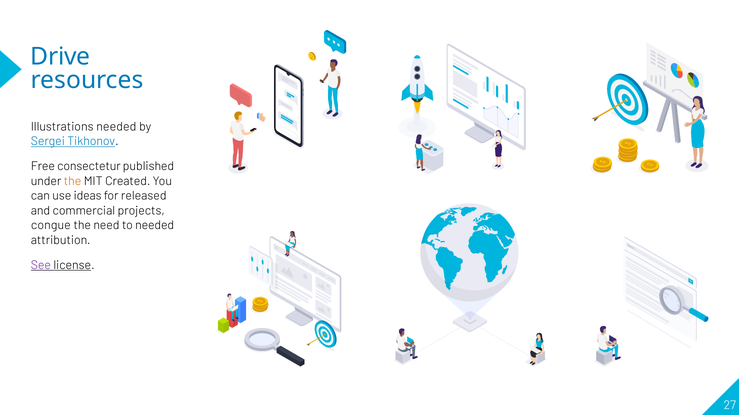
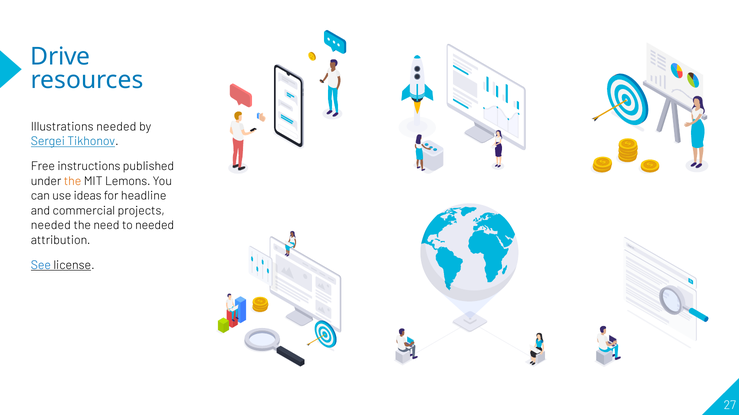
consectetur: consectetur -> instructions (89, 167)
Created: Created -> Lemons (128, 181)
released: released -> headline (144, 196)
congue: congue -> needed (51, 226)
See colour: purple -> blue (41, 266)
